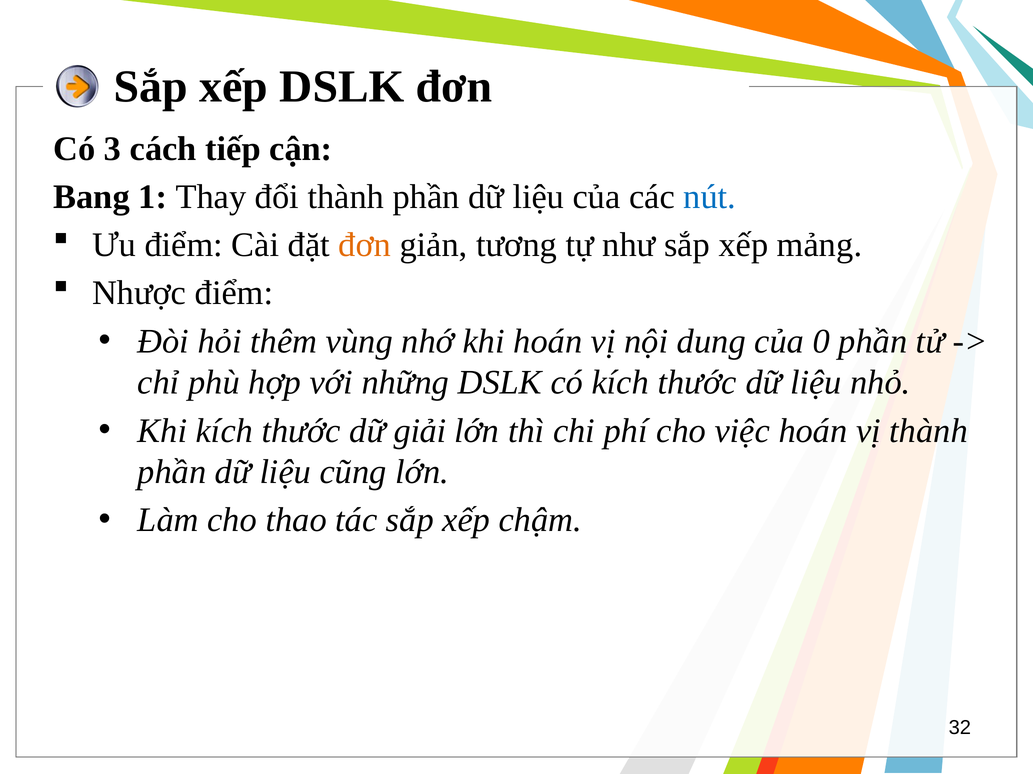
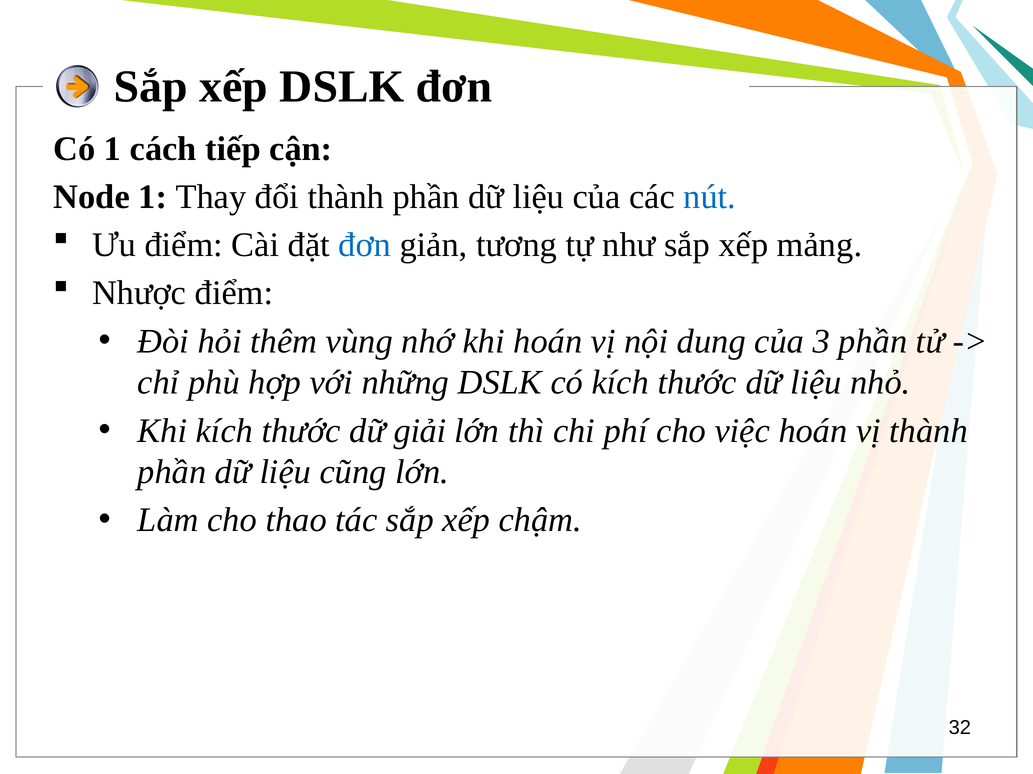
Có 3: 3 -> 1 (113, 149)
Bang: Bang -> Node (92, 197)
đơn colour: orange -> blue (365, 245)
0: 0 -> 3 (821, 342)
